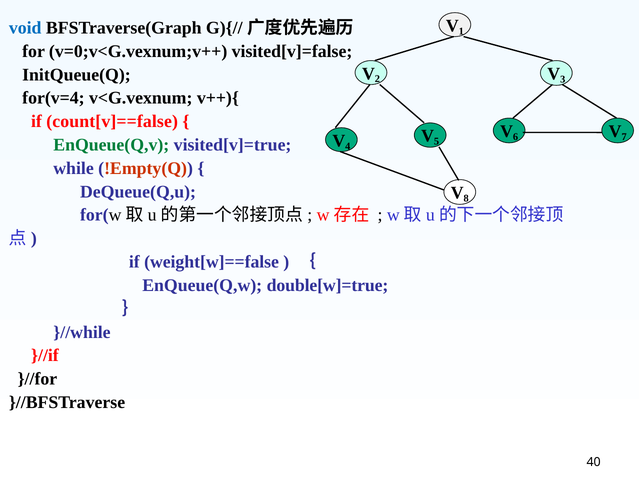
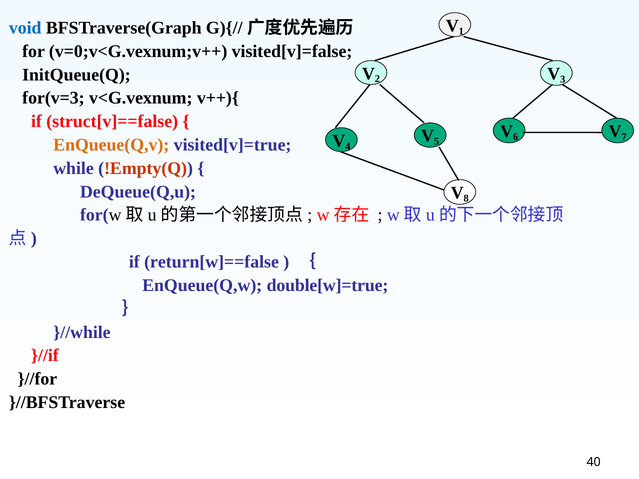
for(v=4: for(v=4 -> for(v=3 (53, 98)
count[v]==false: count[v]==false -> struct[v]==false (112, 122)
EnQueue(Q,v colour: green -> orange (111, 145)
weight[w]==false: weight[w]==false -> return[w]==false (212, 262)
